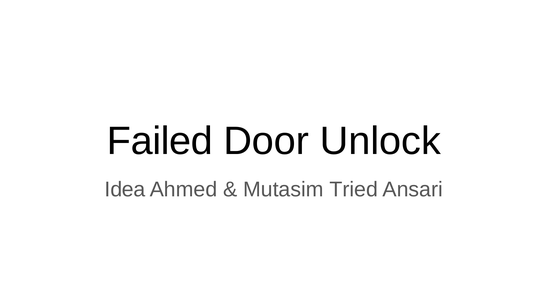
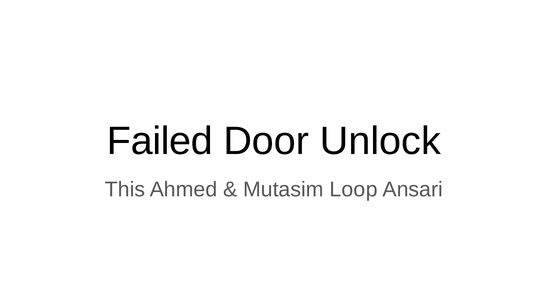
Idea: Idea -> This (125, 190)
Tried: Tried -> Loop (354, 190)
